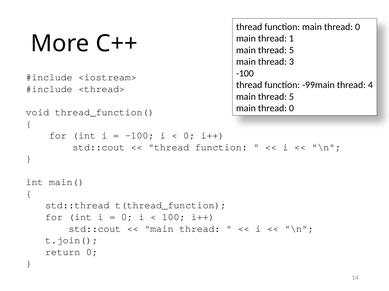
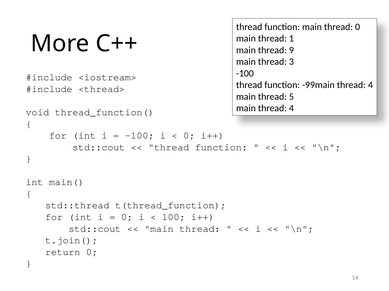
5: 5 -> 9 (291, 50)
0: 0 -> 4 (291, 109)
